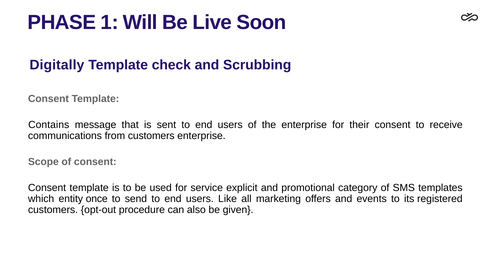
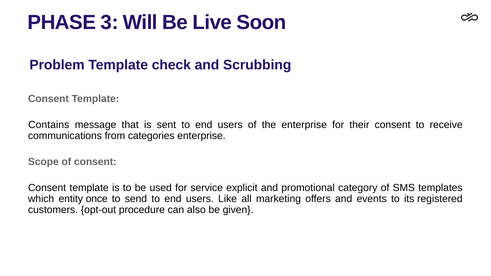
1: 1 -> 3 (110, 22)
Digitally: Digitally -> Problem (57, 65)
from customers: customers -> categories (151, 136)
